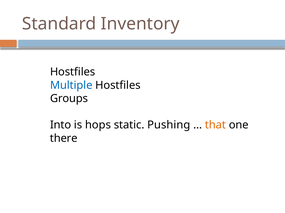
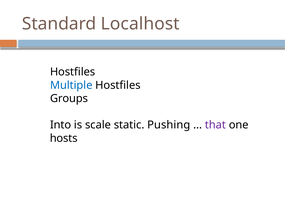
Inventory: Inventory -> Localhost (140, 24)
hops: hops -> scale (98, 125)
that colour: orange -> purple (215, 125)
there: there -> hosts (64, 139)
